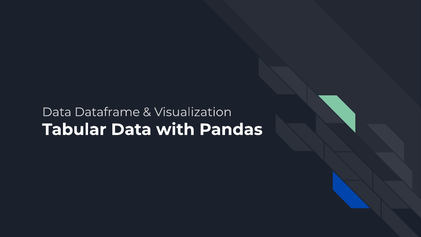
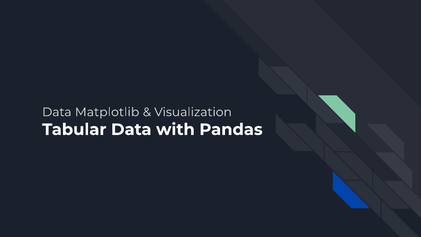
Dataframe: Dataframe -> Matplotlib (107, 112)
